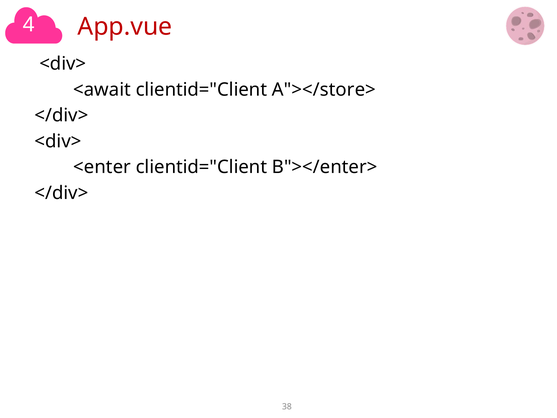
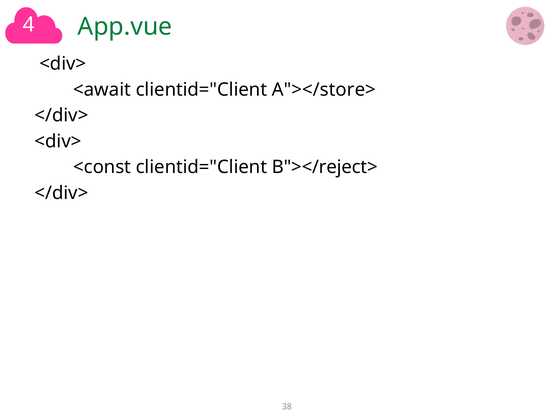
App.vue colour: red -> green (125, 27)
<enter: <enter -> <const (102, 167)
B"></enter>: B"></enter> -> B"></reject> (325, 167)
